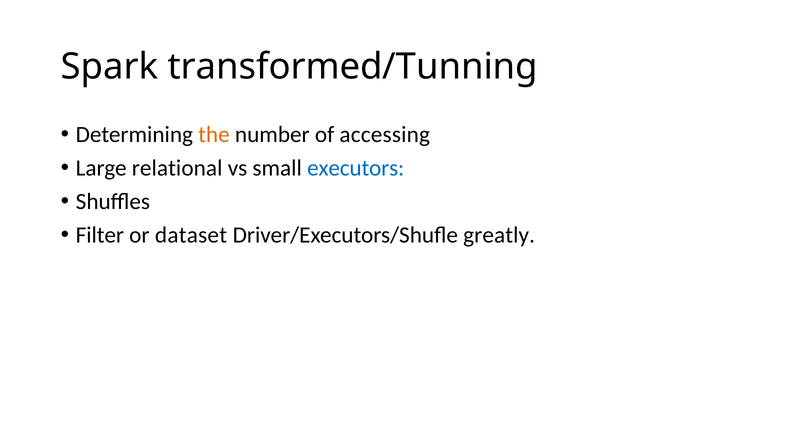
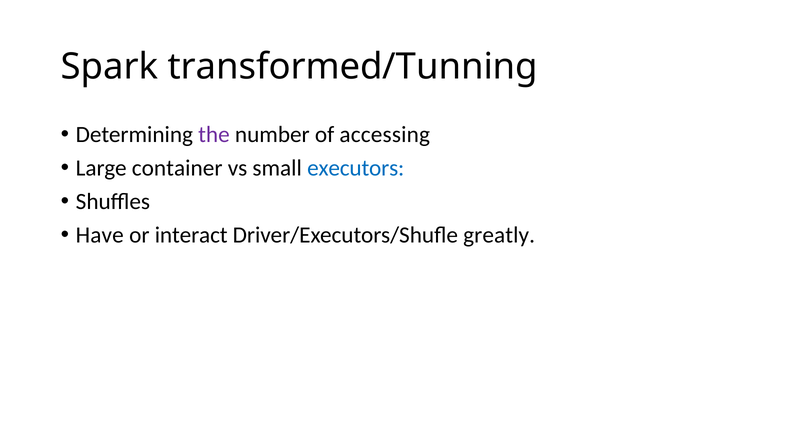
the colour: orange -> purple (214, 135)
relational: relational -> container (177, 168)
Filter: Filter -> Have (100, 235)
dataset: dataset -> interact (191, 235)
